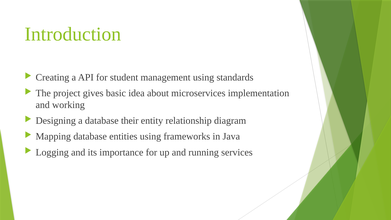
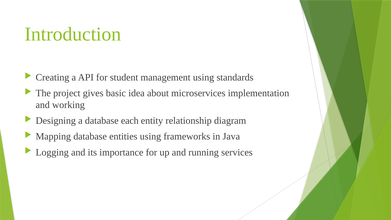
their: their -> each (130, 121)
